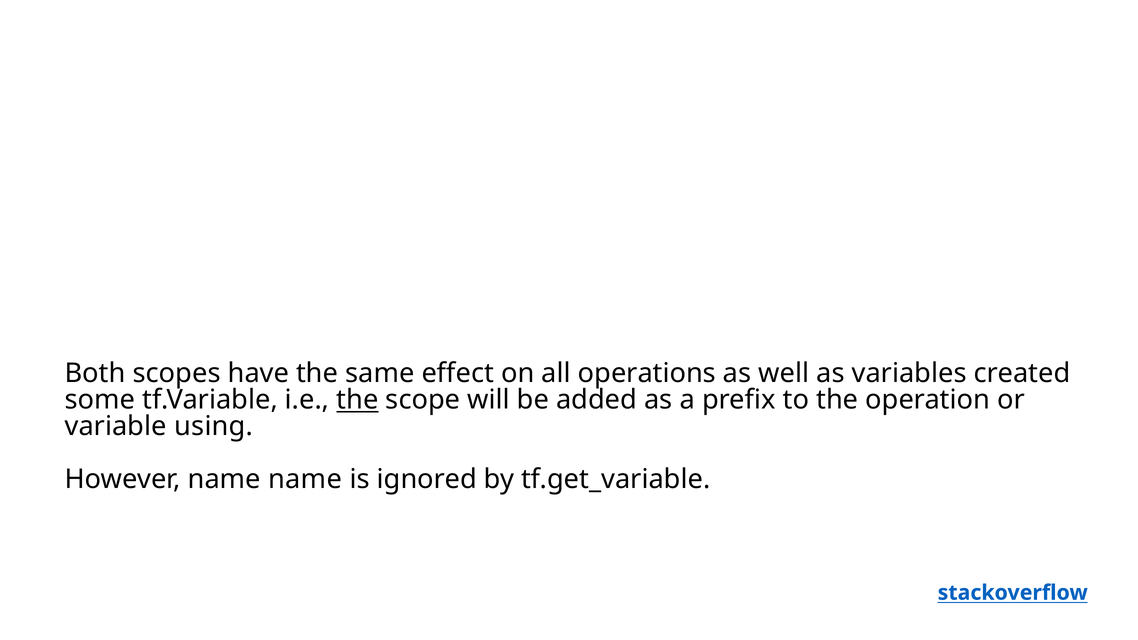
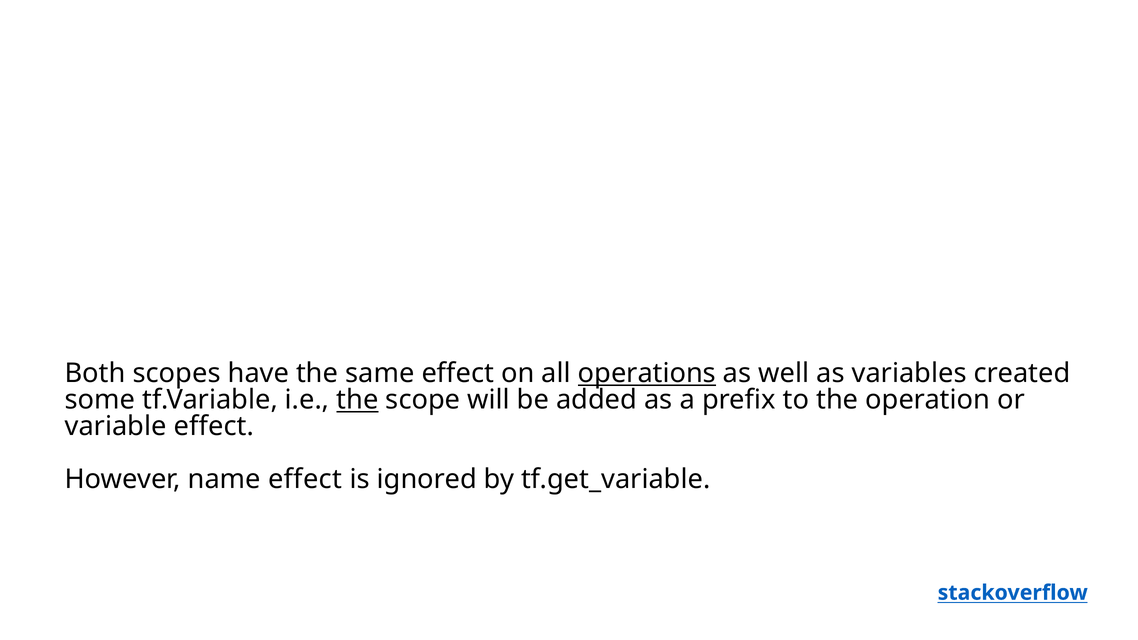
operations underline: none -> present (647, 374)
variable using: using -> effect (214, 427)
name name: name -> effect (305, 479)
